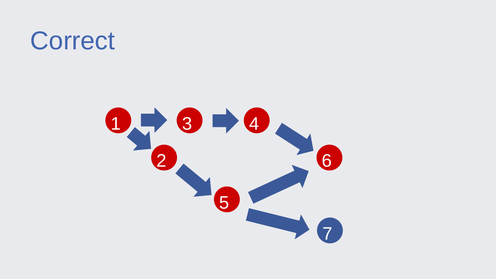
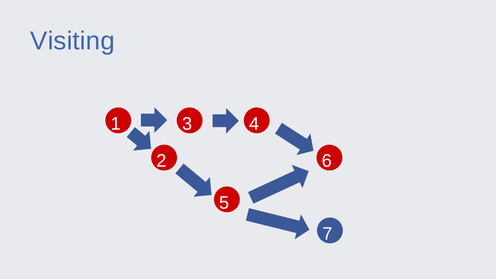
Correct: Correct -> Visiting (73, 41)
